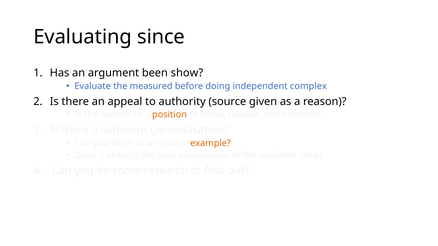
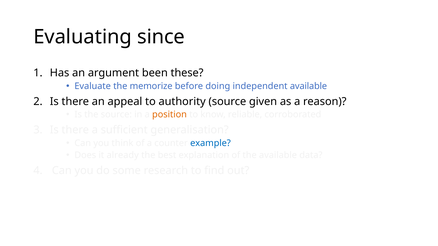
show: show -> these (187, 73)
measured: measured -> memorize (151, 86)
independent complex: complex -> available (308, 86)
example colour: orange -> blue (210, 143)
